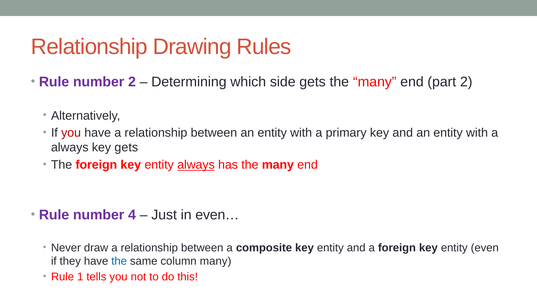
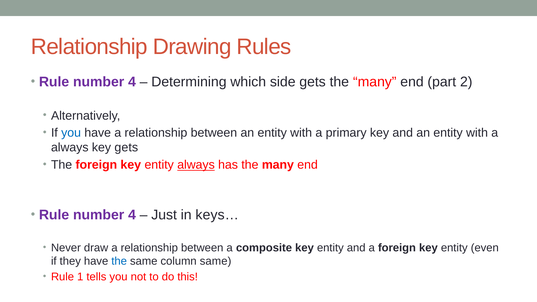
2: 2 -> 4 (132, 82)
you colour: red -> blue (71, 133)
even…: even… -> keys… (217, 215)
column many: many -> same (216, 261)
